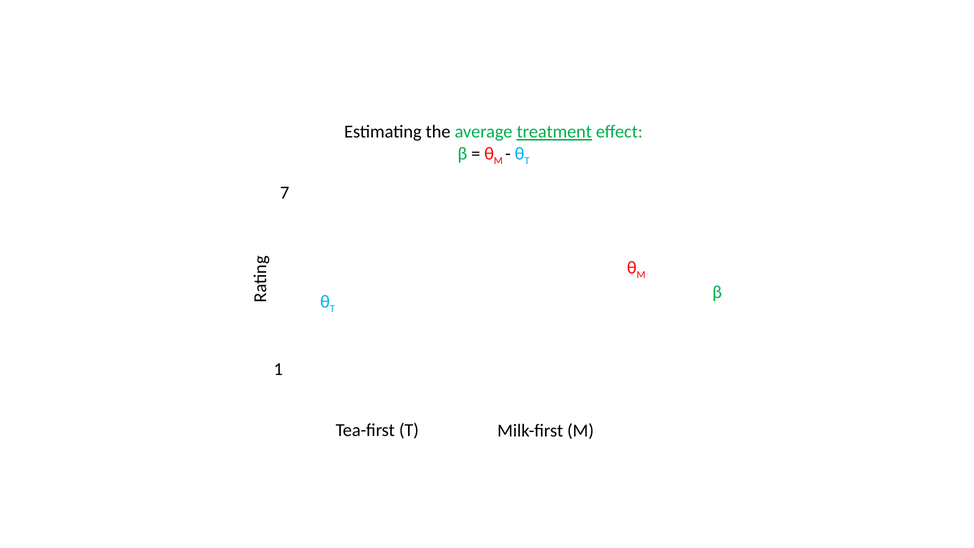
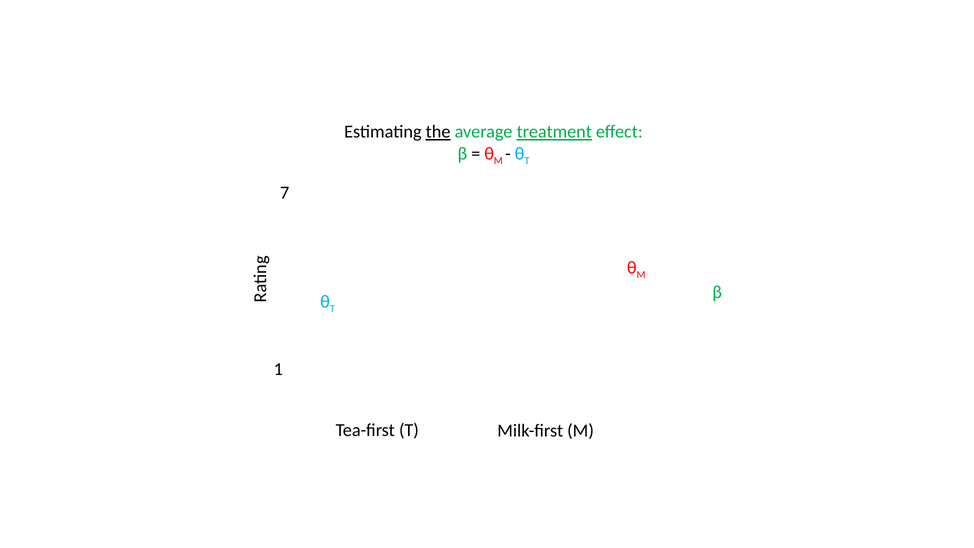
the underline: none -> present (438, 132)
